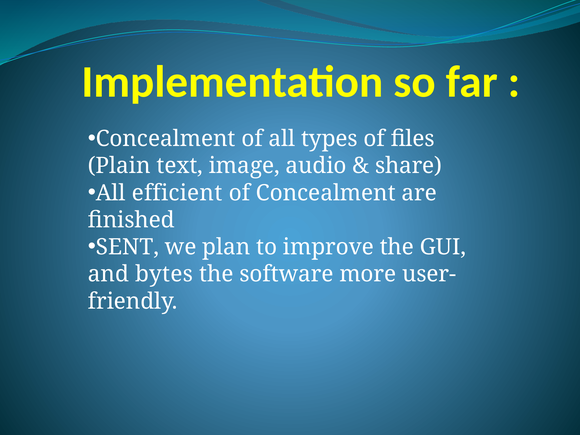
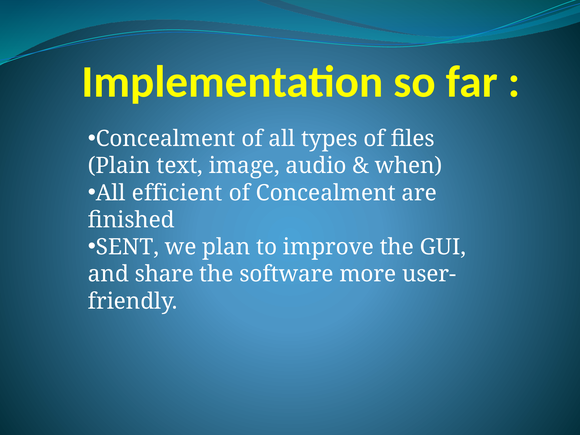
share: share -> when (409, 166)
bytes: bytes -> share (164, 274)
